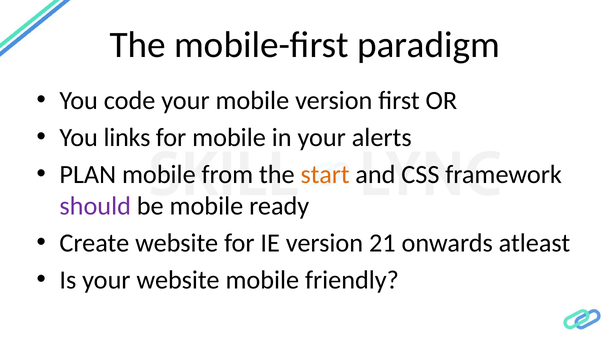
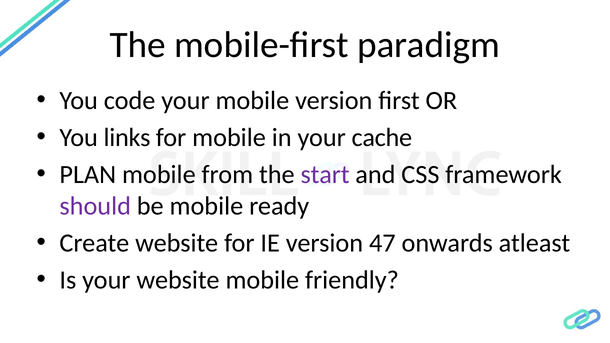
alerts: alerts -> cache (382, 138)
start colour: orange -> purple (325, 175)
21: 21 -> 47 (382, 243)
